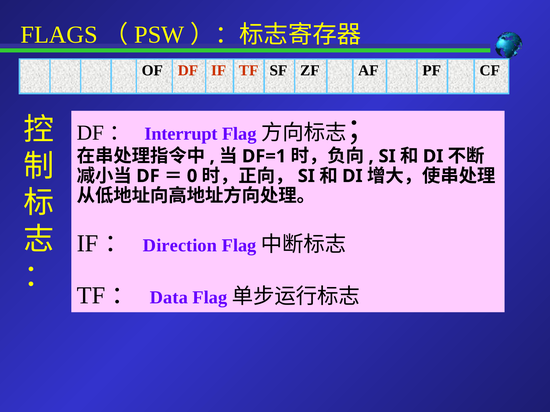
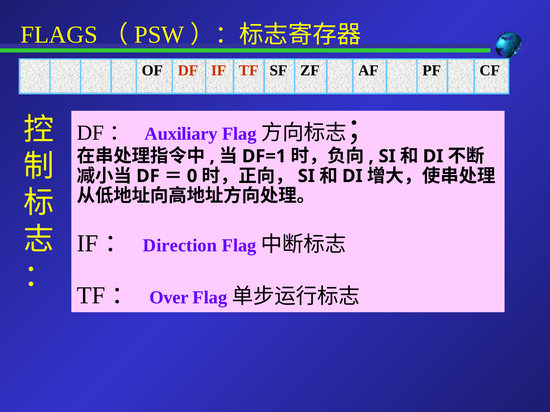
Interrupt: Interrupt -> Auxiliary (181, 134)
Data: Data -> Over (169, 298)
